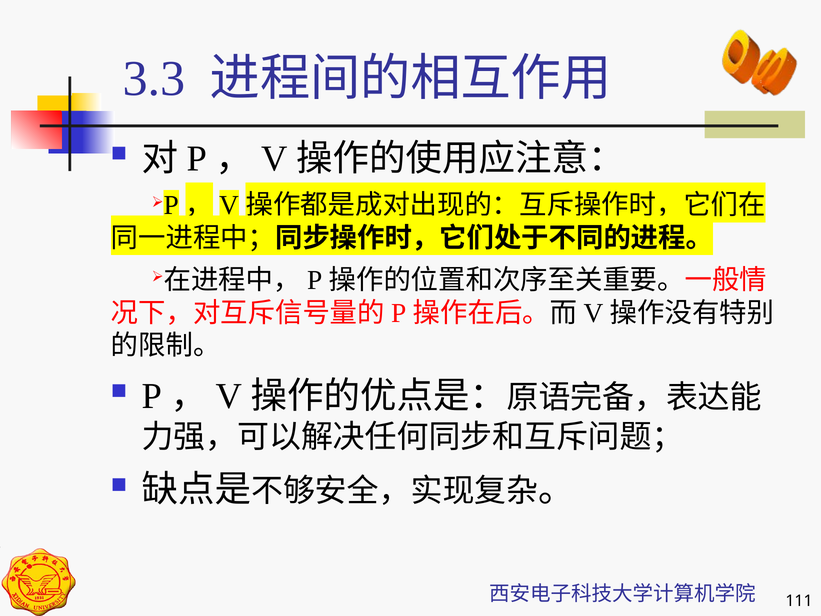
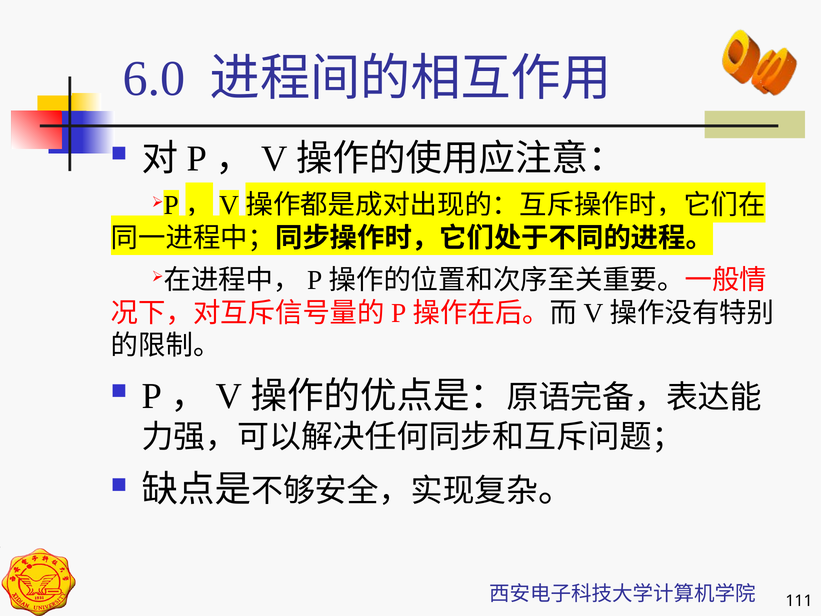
3.3: 3.3 -> 6.0 (154, 79)
